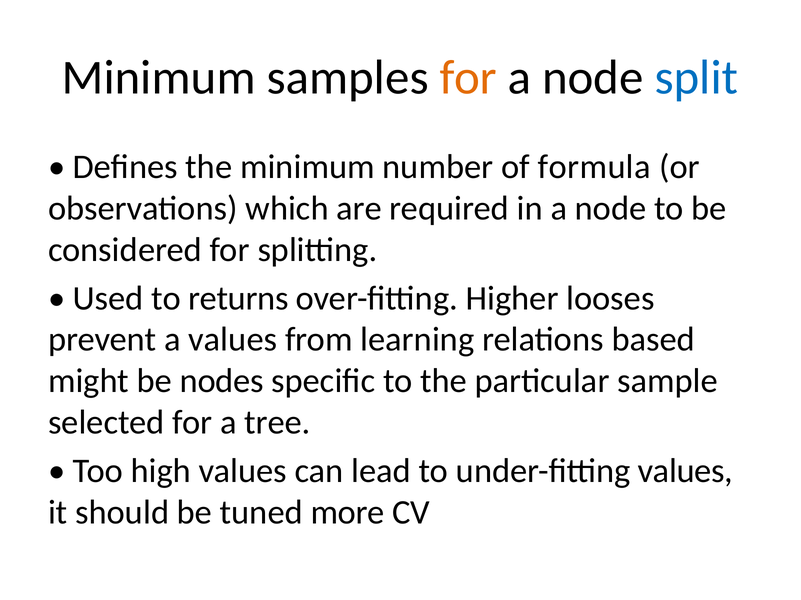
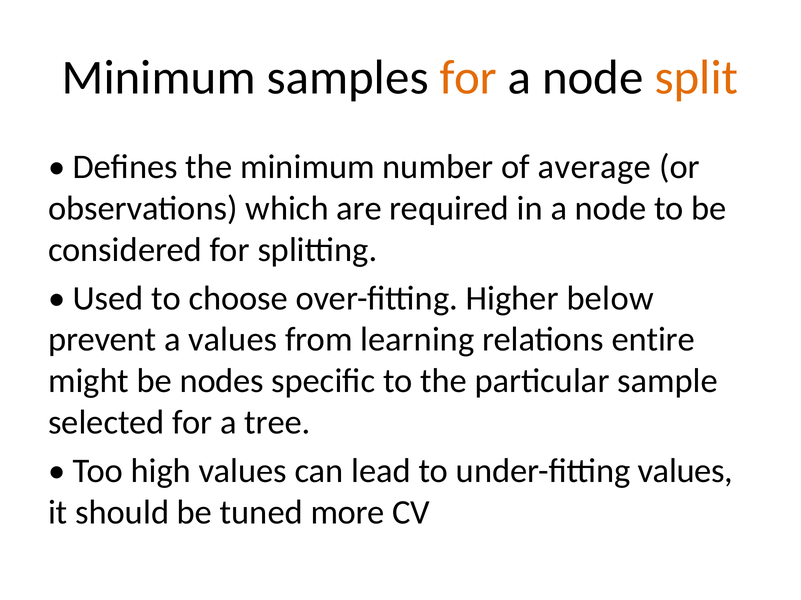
split colour: blue -> orange (696, 78)
formula: formula -> average (594, 167)
returns: returns -> choose (238, 299)
looses: looses -> below (610, 299)
based: based -> entire (653, 340)
